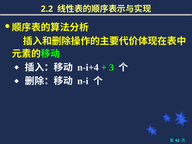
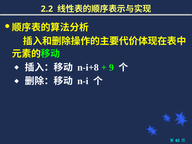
n-i+4: n-i+4 -> n-i+8 (88, 67)
3: 3 -> 9 (111, 67)
